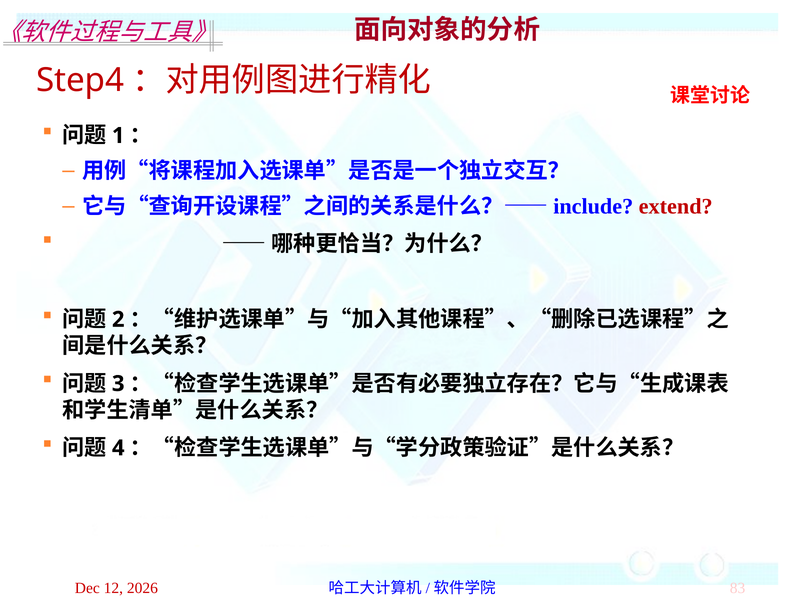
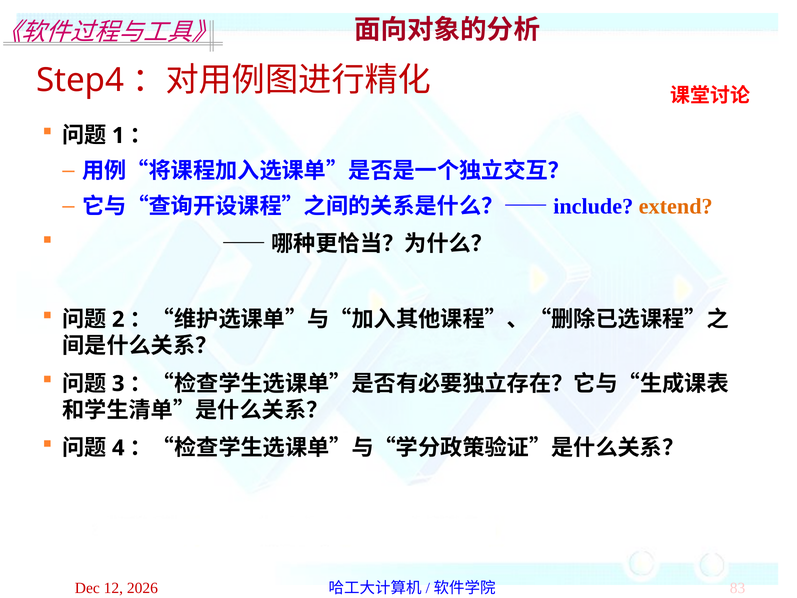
extend colour: red -> orange (676, 206)
